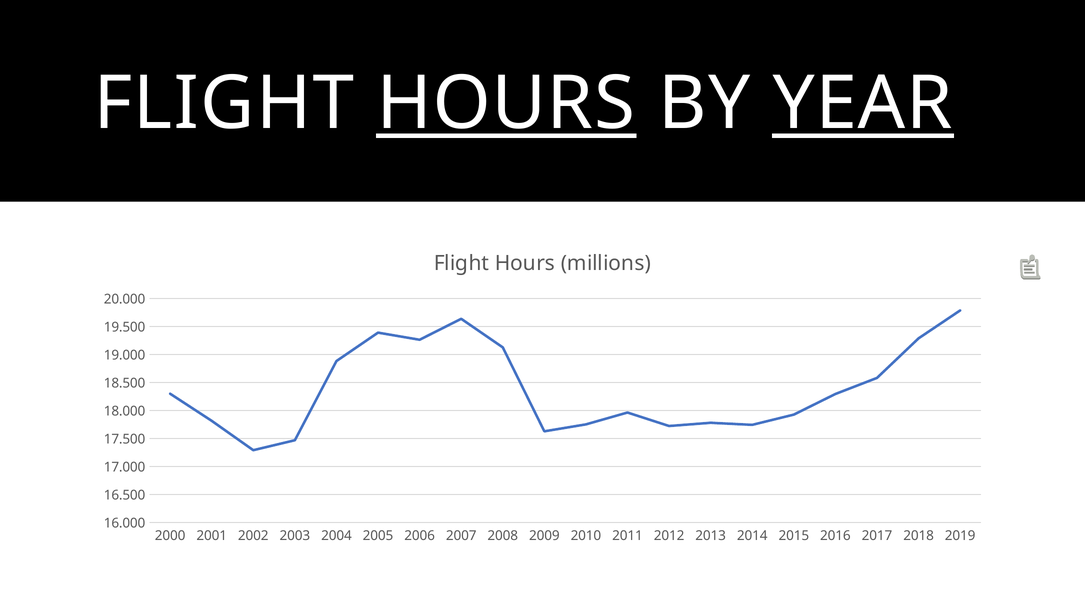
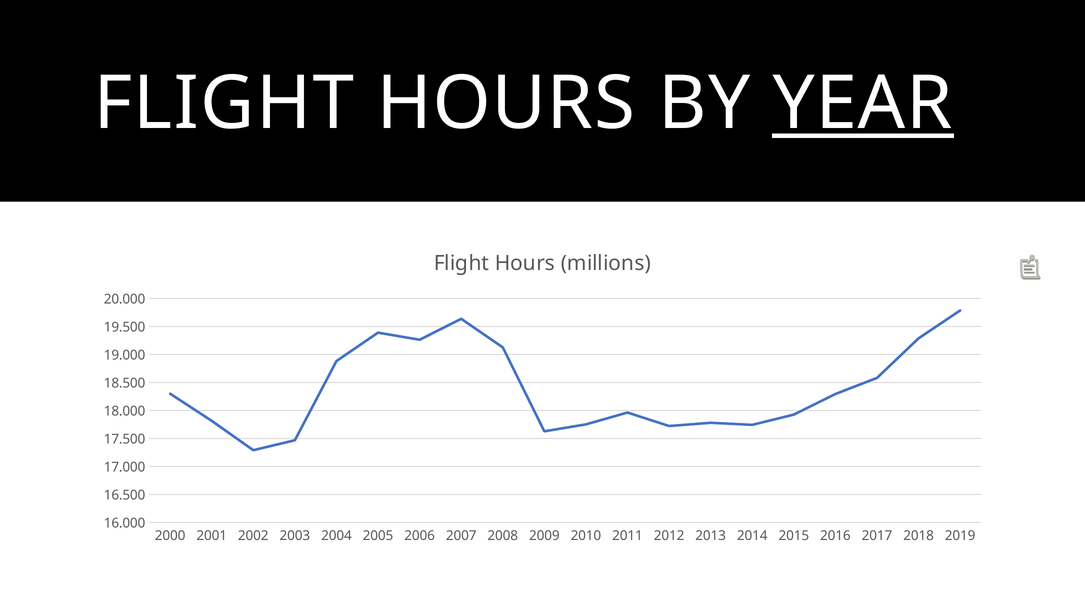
HOURS underline: present -> none (506, 104)
